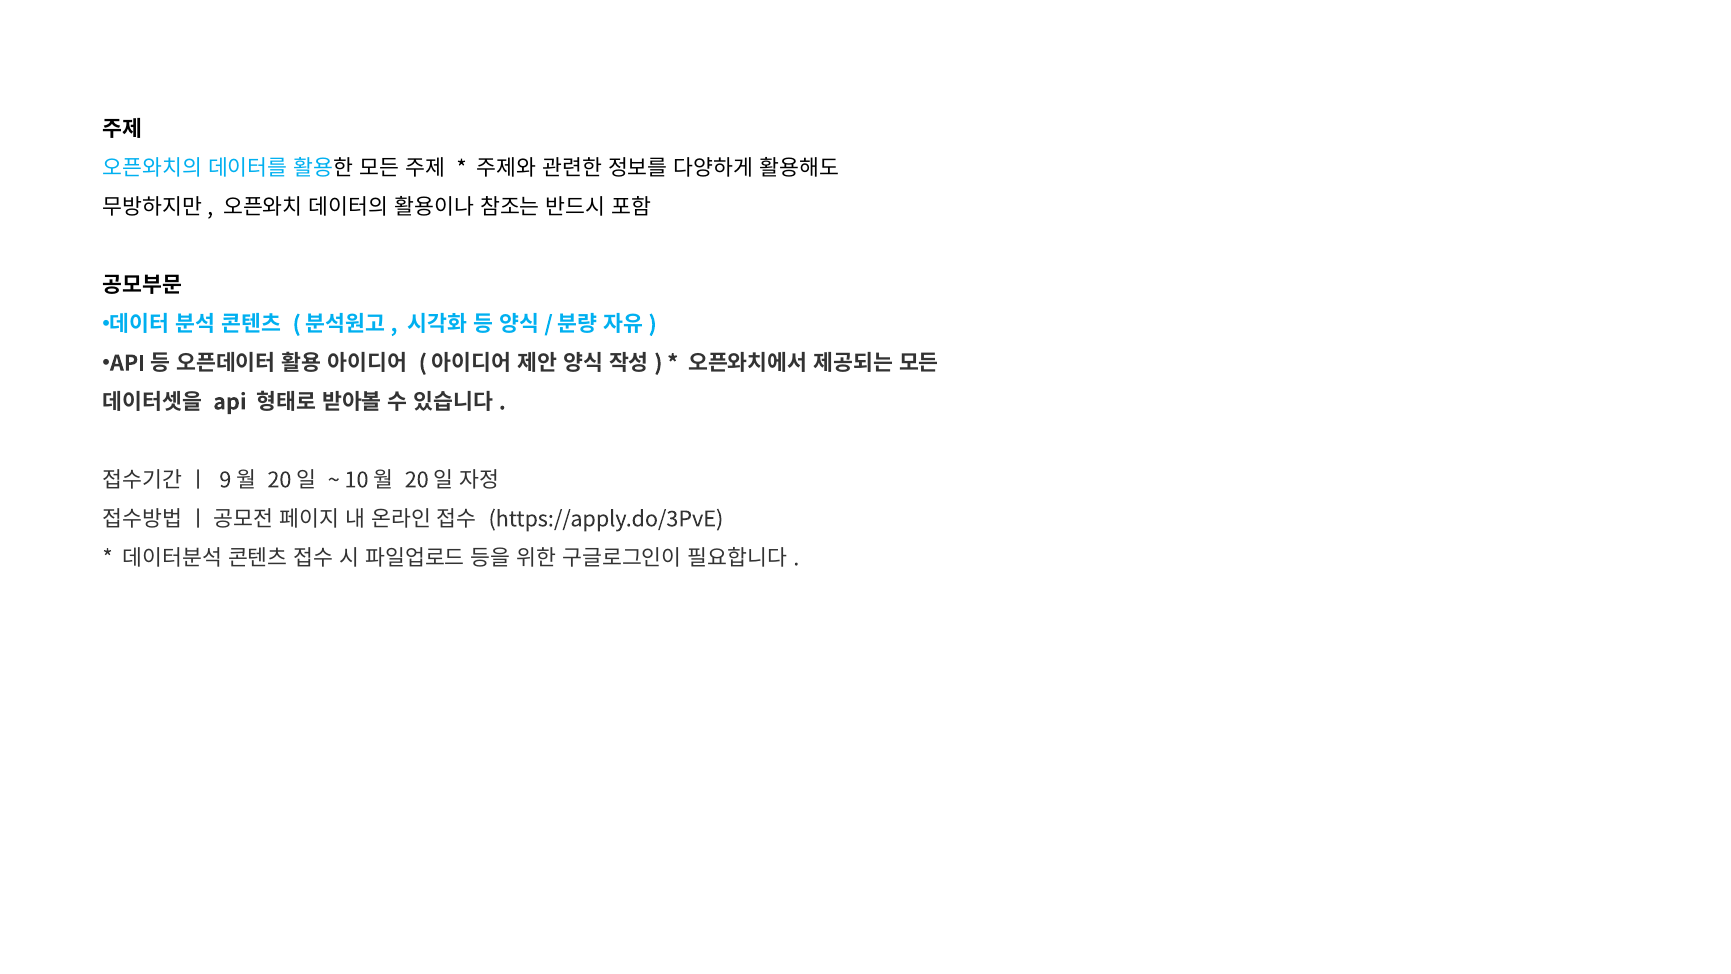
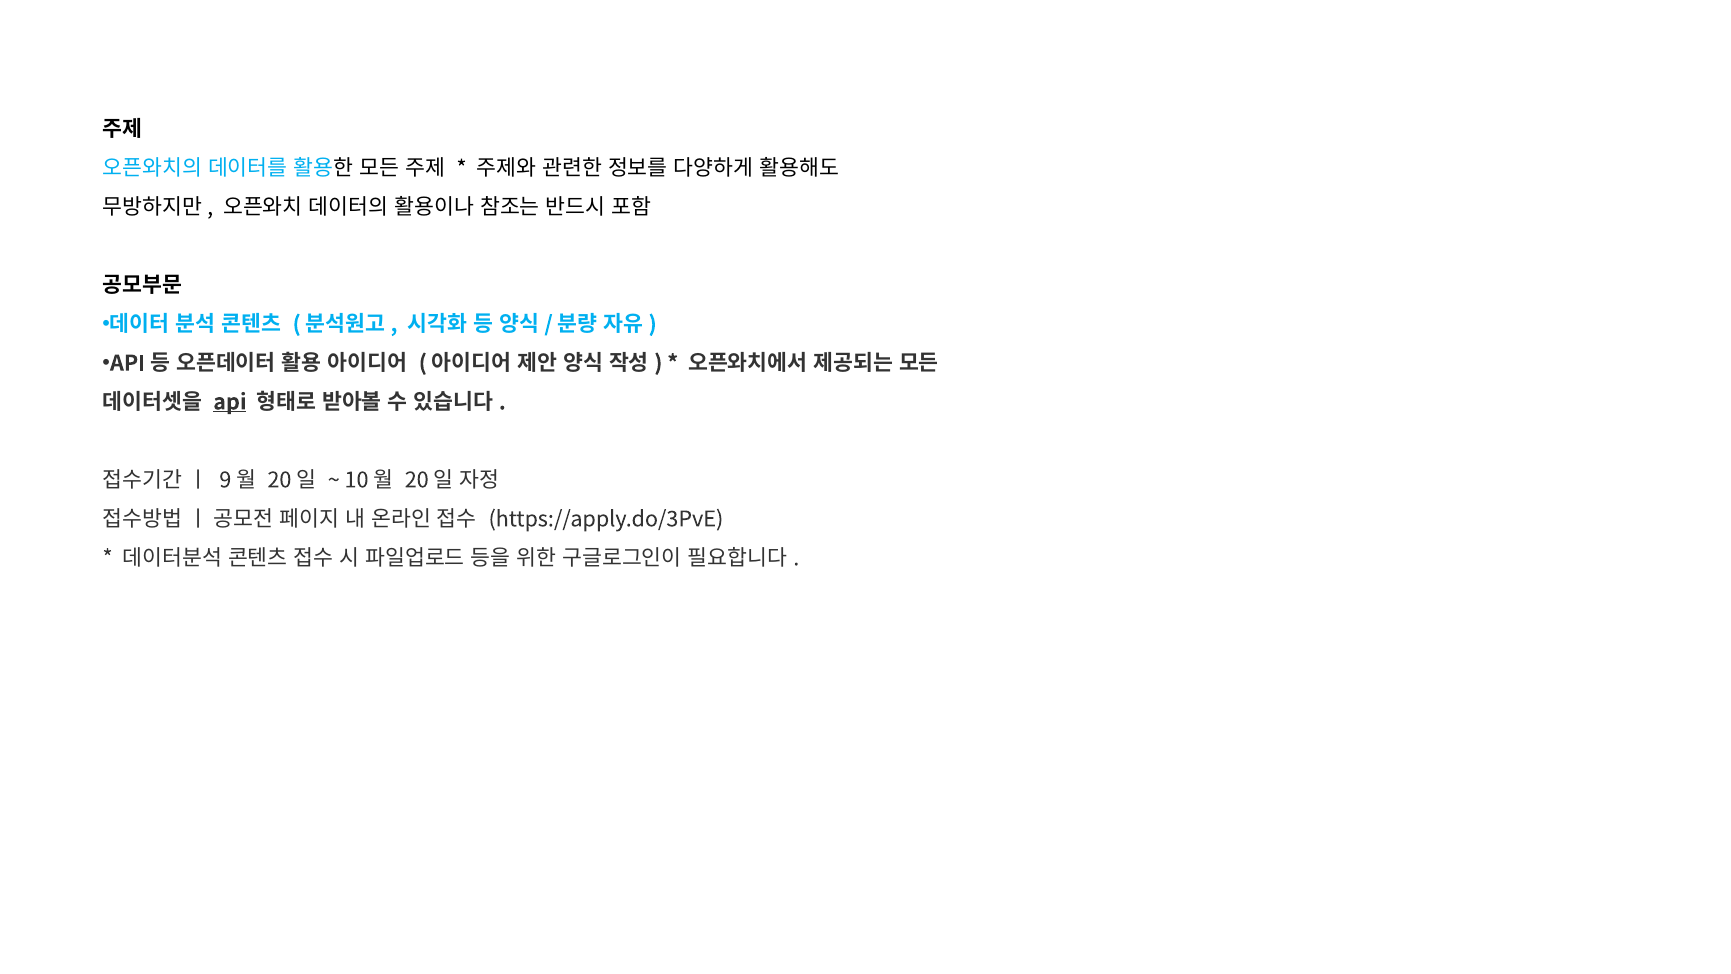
api underline: none -> present (230, 402)
